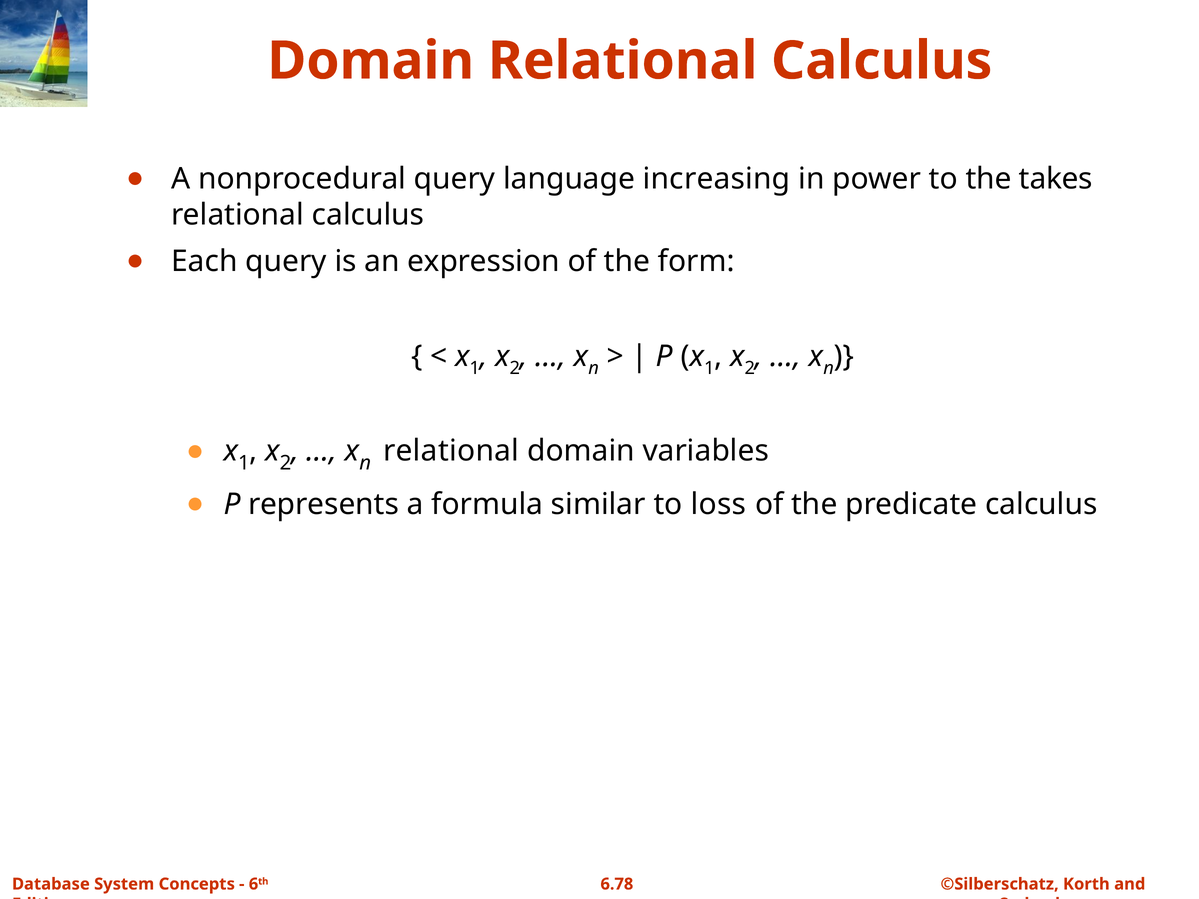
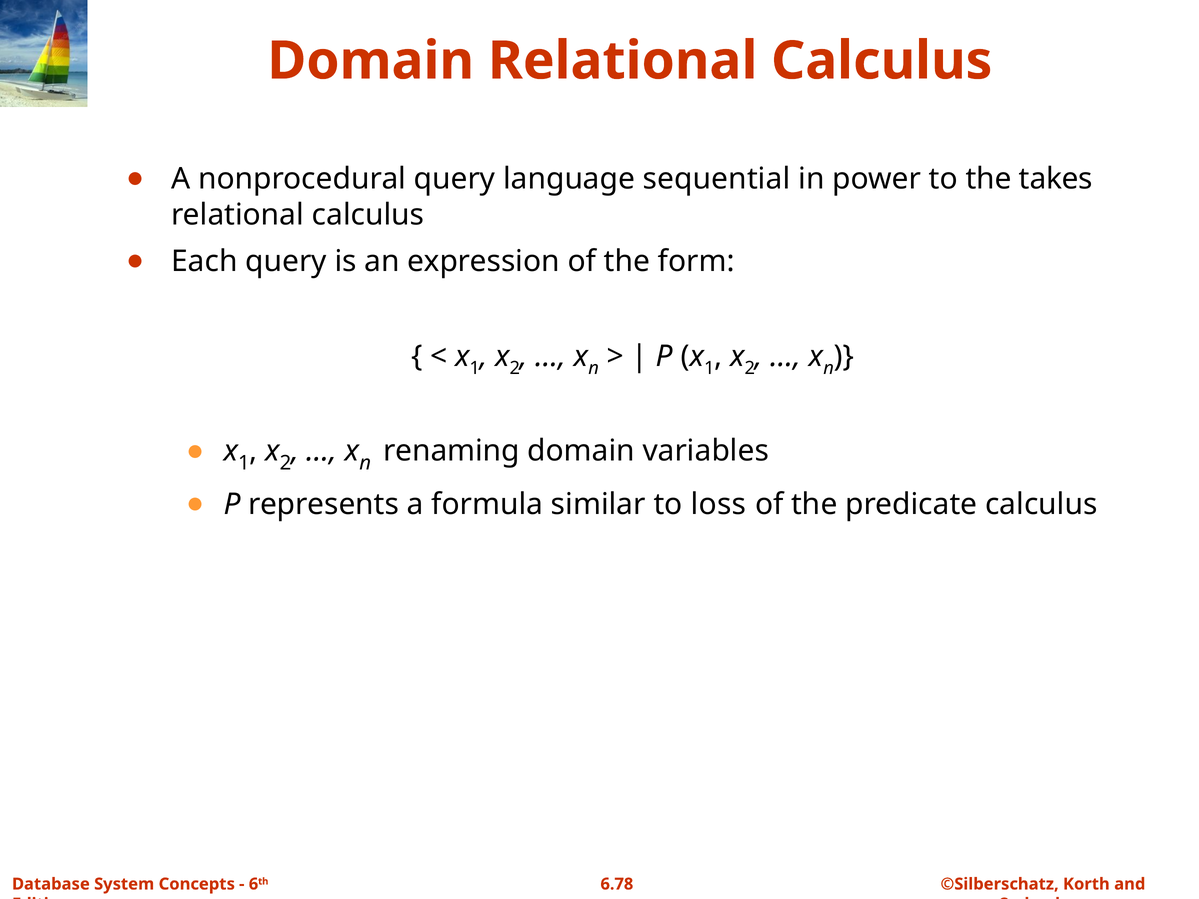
increasing: increasing -> sequential (717, 179)
relational: relational -> renaming (451, 451)
